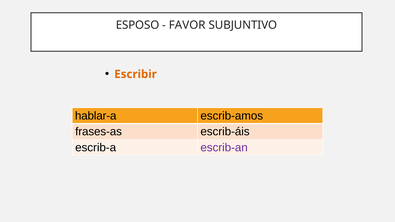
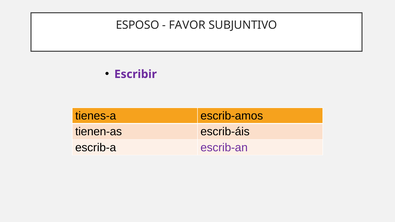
Escribir colour: orange -> purple (136, 74)
hablar-a: hablar-a -> tienes-a (96, 116)
frases-as: frases-as -> tienen-as (99, 132)
